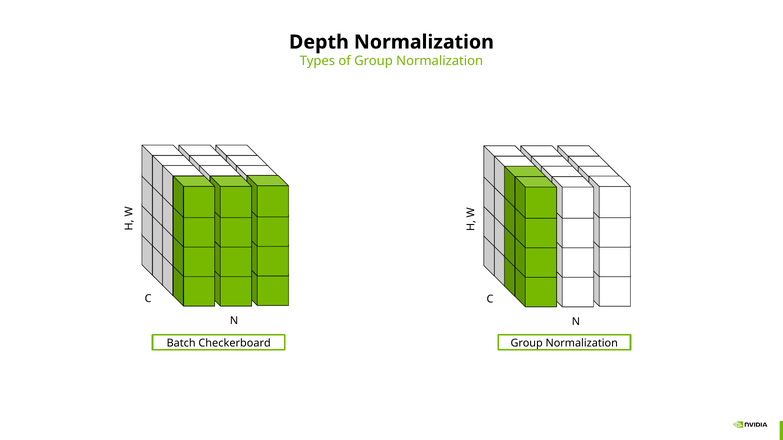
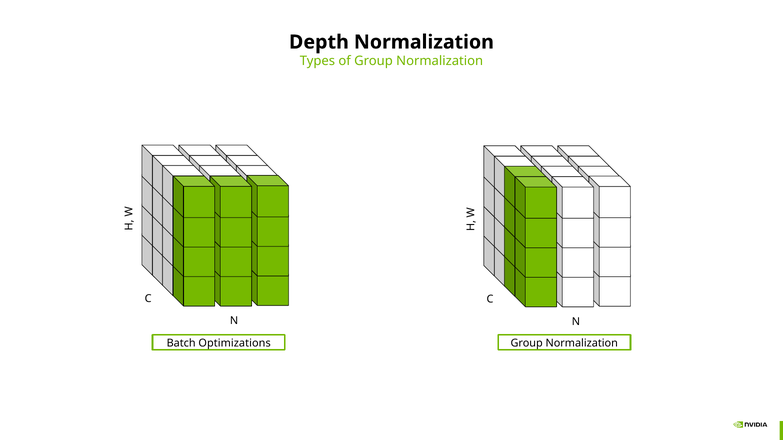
Checkerboard: Checkerboard -> Optimizations (235, 343)
